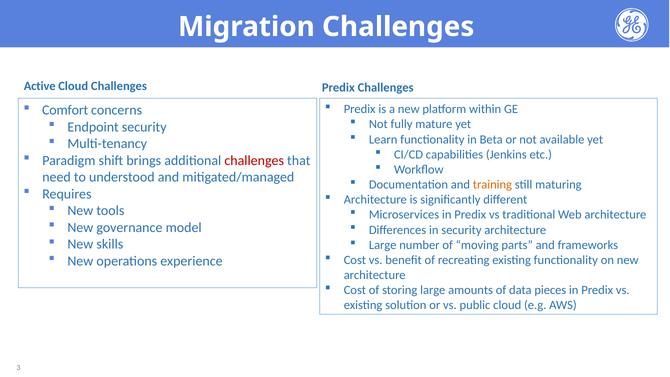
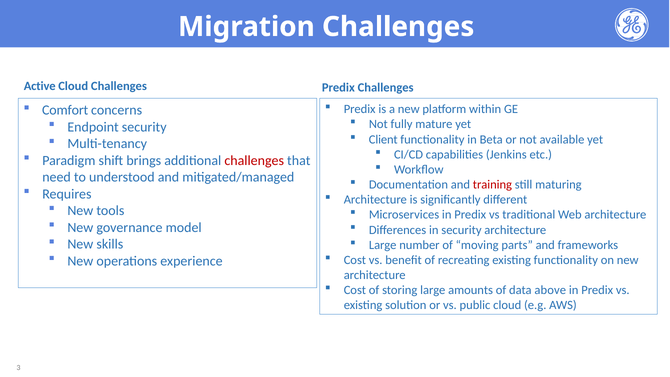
Learn: Learn -> Client (383, 139)
training colour: orange -> red (492, 185)
pieces: pieces -> above (550, 290)
